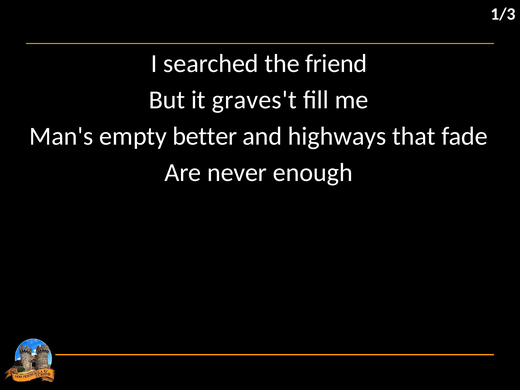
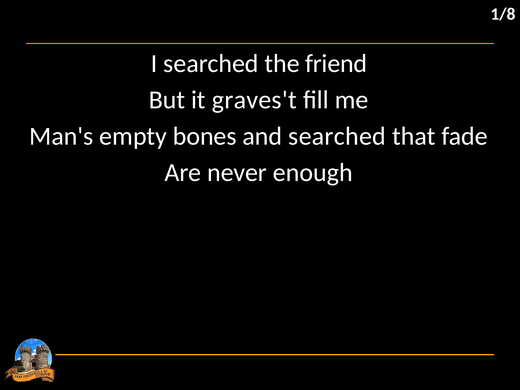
1/3: 1/3 -> 1/8 (503, 14)
better: better -> bones (205, 136)
and highways: highways -> searched (337, 136)
